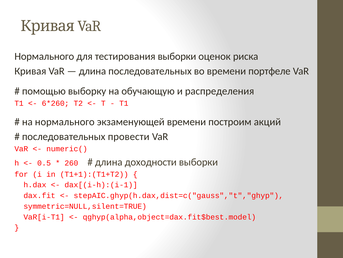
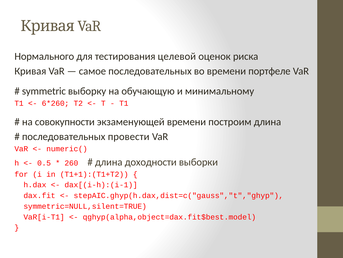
тестирования выборки: выборки -> целевой (177, 56)
длина: длина -> самое (92, 71)
помощью: помощью -> symmetric (44, 91)
распределения: распределения -> минимальному (220, 91)
на нормального: нормального -> совокупности (65, 122)
построим акций: акций -> длина (267, 122)
